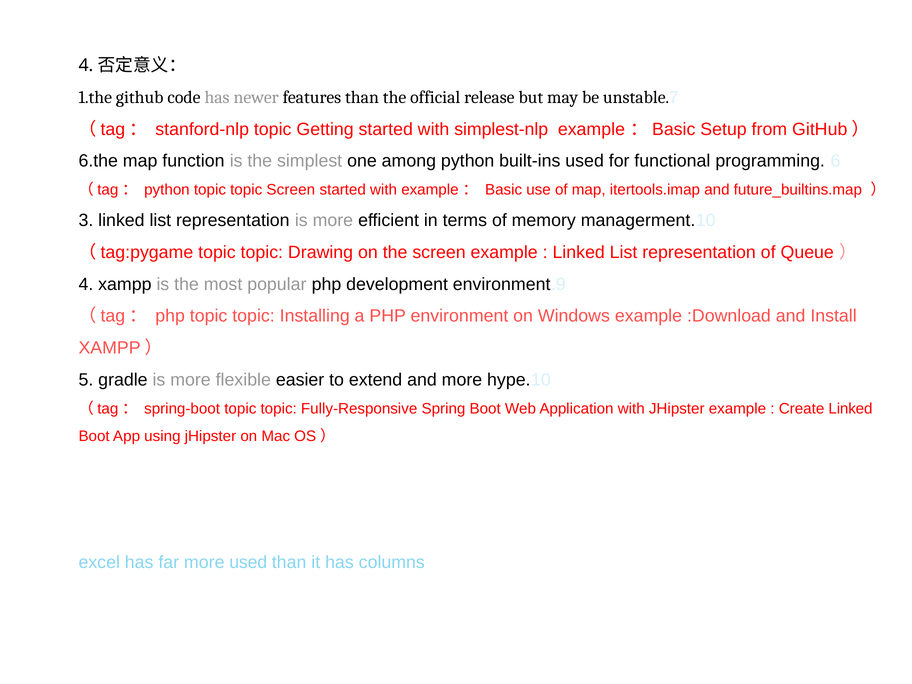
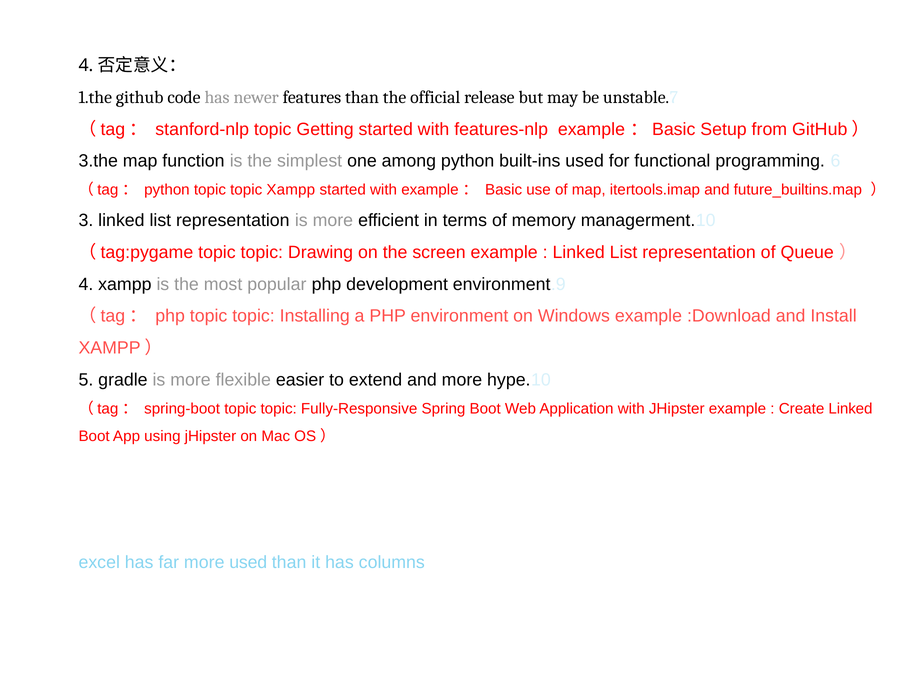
simplest-nlp: simplest-nlp -> features-nlp (501, 129)
6.the: 6.the -> 3.the (98, 161)
topic Screen: Screen -> Xampp (291, 190)
